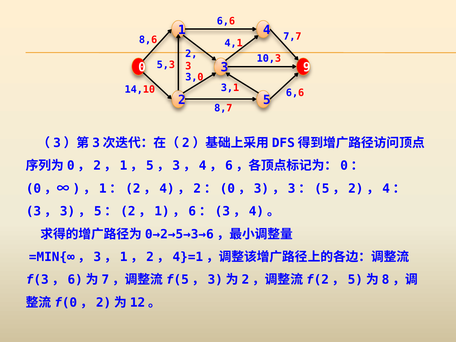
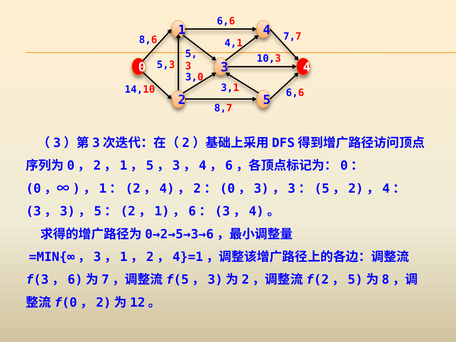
2: 2 -> 5 (191, 54)
9: 9 -> 4 (307, 67)
